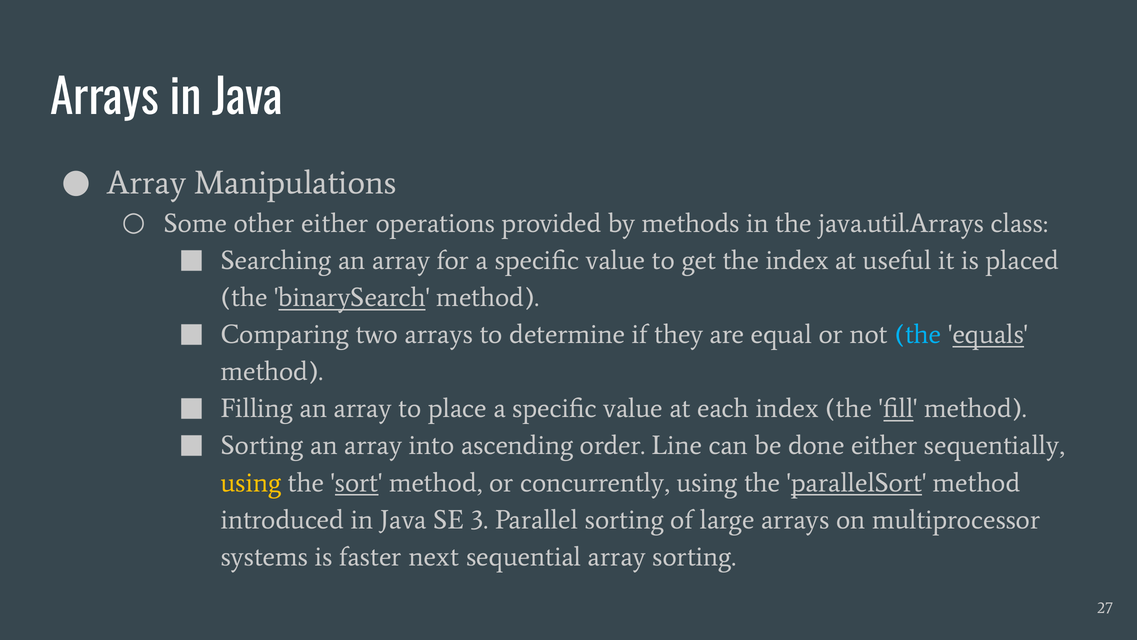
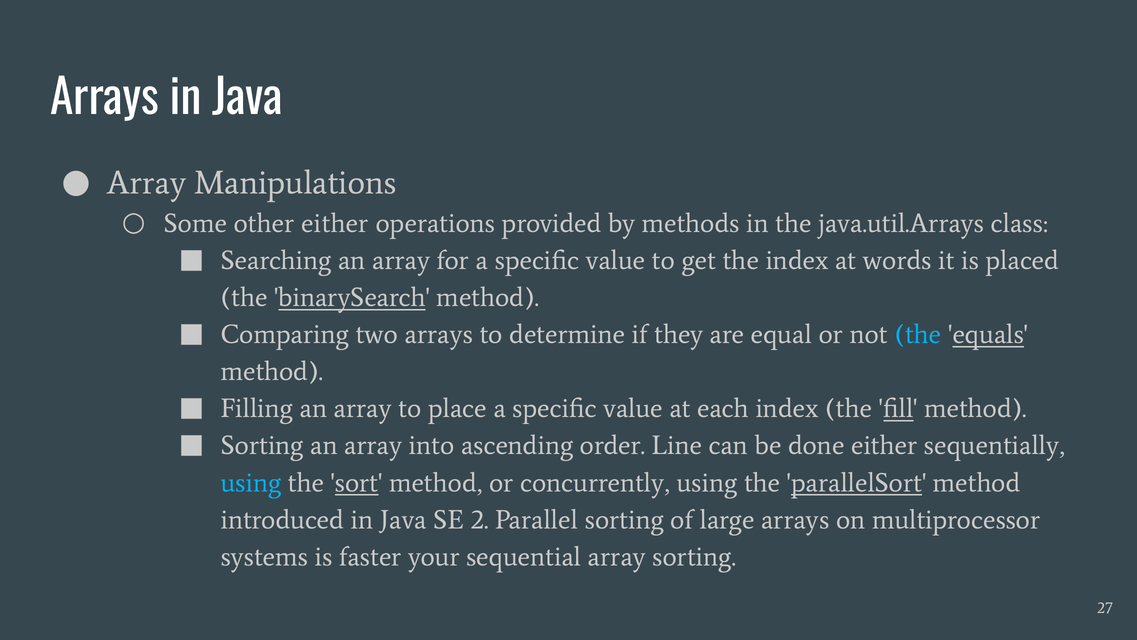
useful: useful -> words (897, 260)
using colour: yellow -> light blue (251, 482)
3: 3 -> 2 (480, 519)
next: next -> your (434, 556)
